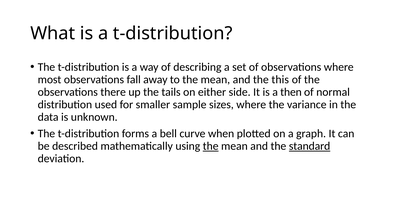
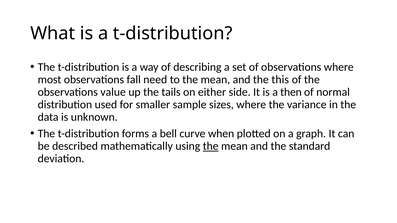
away: away -> need (155, 80)
there: there -> value (113, 92)
standard underline: present -> none (310, 146)
